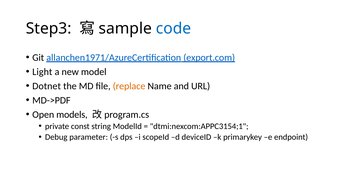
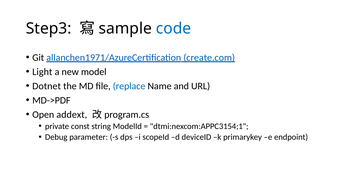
export.com: export.com -> create.com (209, 58)
replace colour: orange -> blue (129, 86)
models: models -> addext (72, 115)
